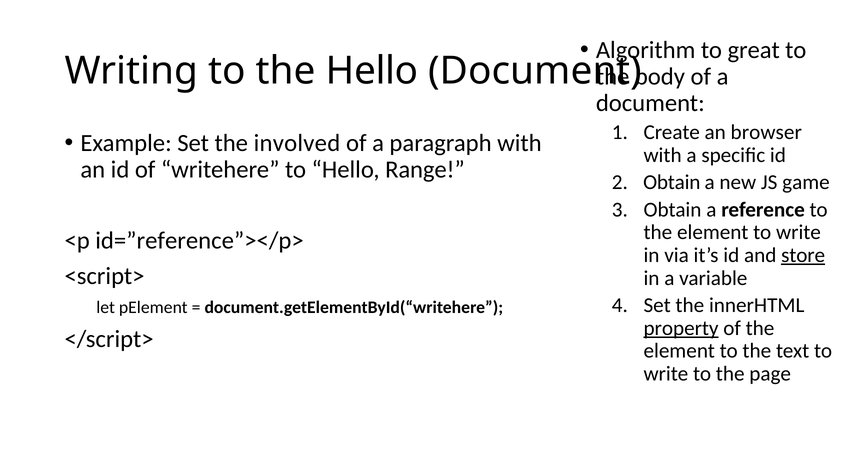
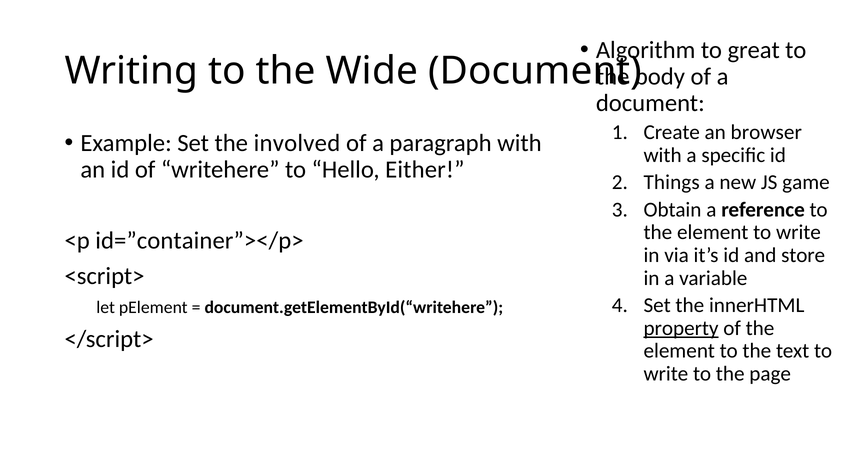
the Hello: Hello -> Wide (372, 71)
Range: Range -> Either (425, 170)
Obtain: Obtain -> Things (672, 183)
id=”reference”></p>: id=”reference”></p> -> id=”container”></p> (199, 241)
store underline: present -> none (803, 255)
